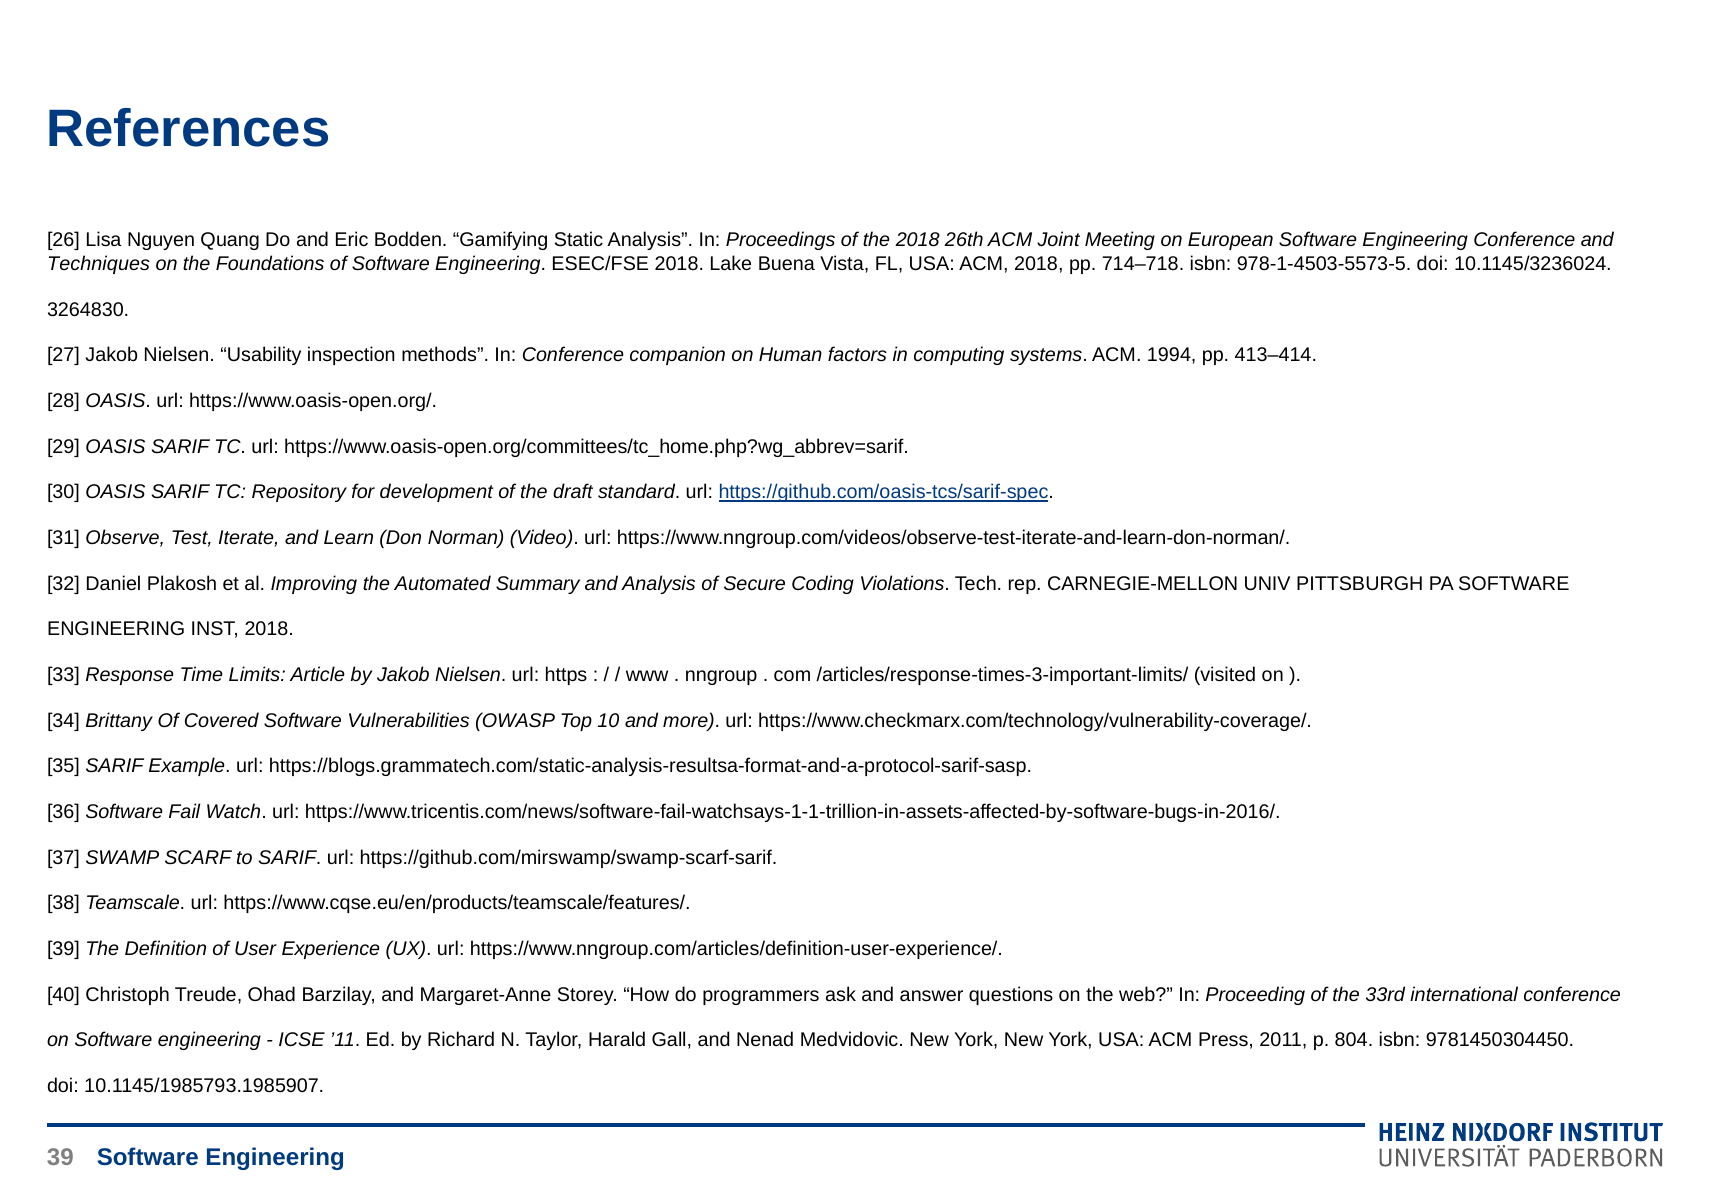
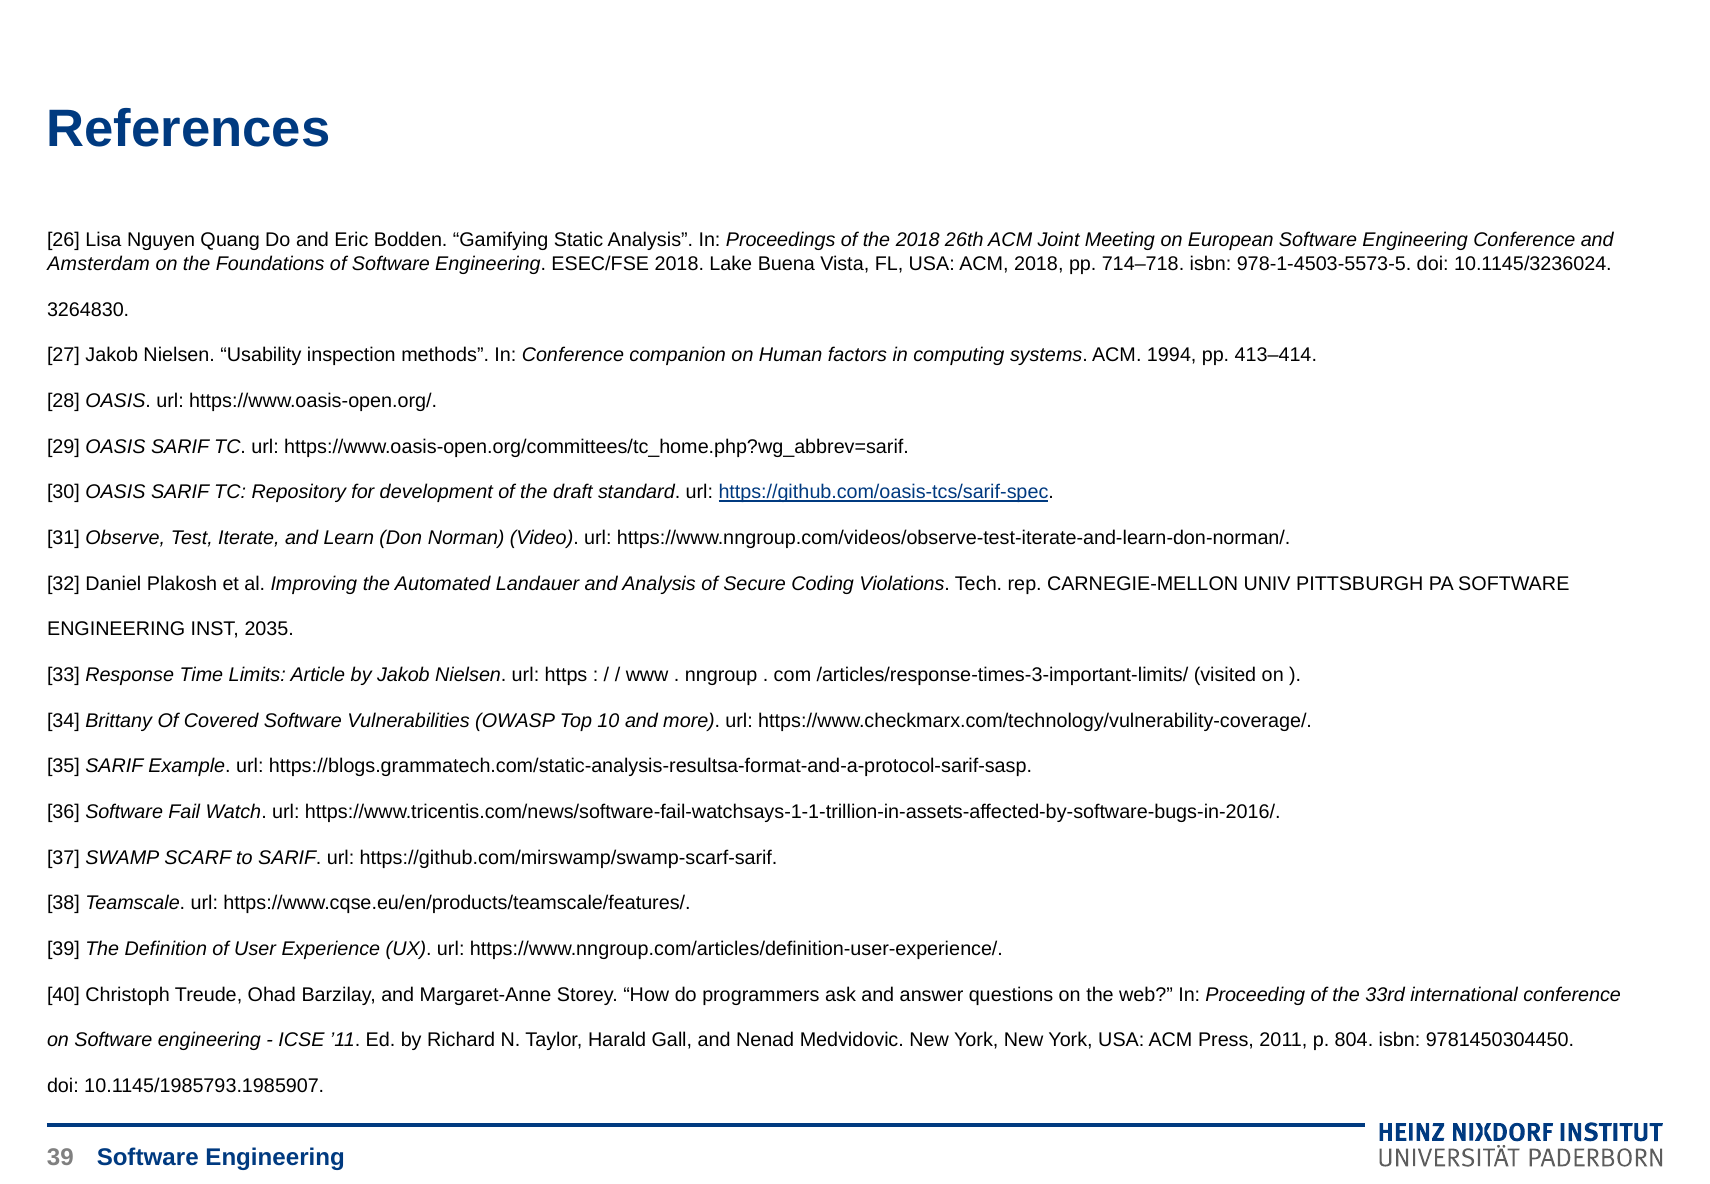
Techniques: Techniques -> Amsterdam (99, 264)
Summary: Summary -> Landauer (538, 584)
INST 2018: 2018 -> 2035 (269, 629)
